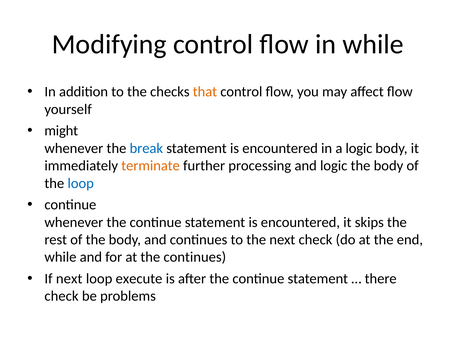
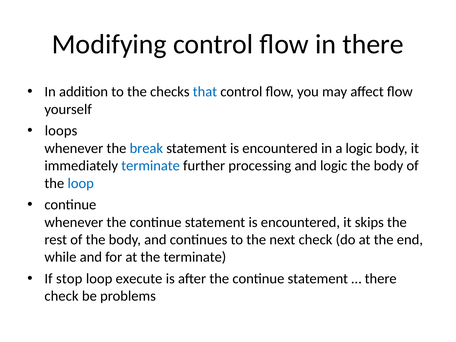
in while: while -> there (373, 44)
that colour: orange -> blue (205, 92)
might: might -> loops (61, 131)
terminate colour: orange -> blue (151, 166)
the continues: continues -> terminate (195, 257)
If next: next -> stop (69, 279)
